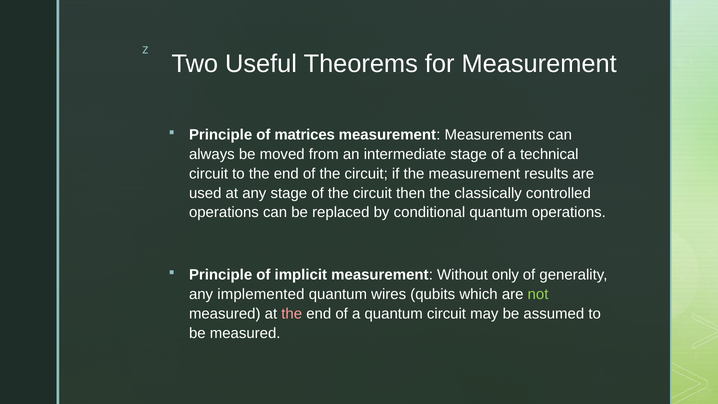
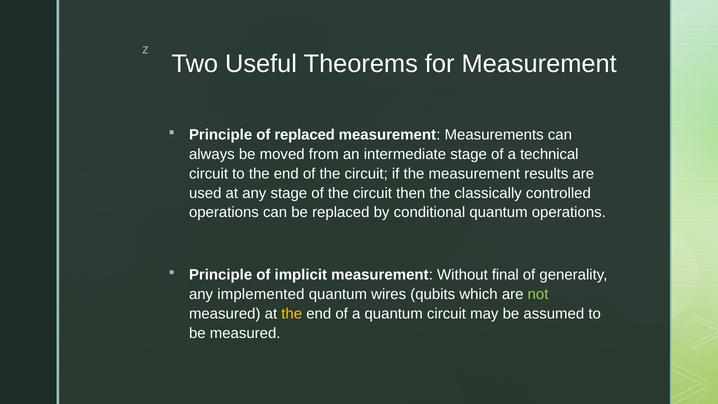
of matrices: matrices -> replaced (305, 135)
only: only -> final (505, 275)
the colour: pink -> yellow (292, 314)
